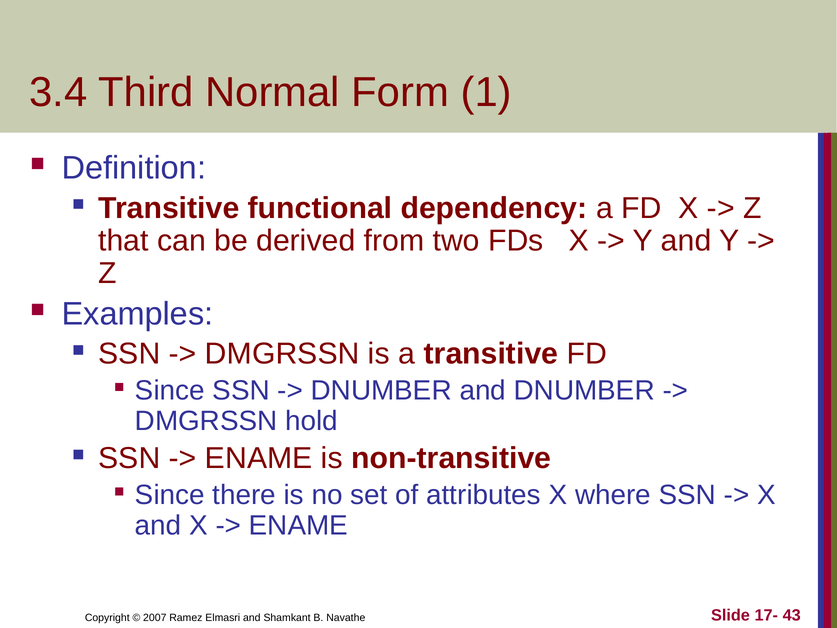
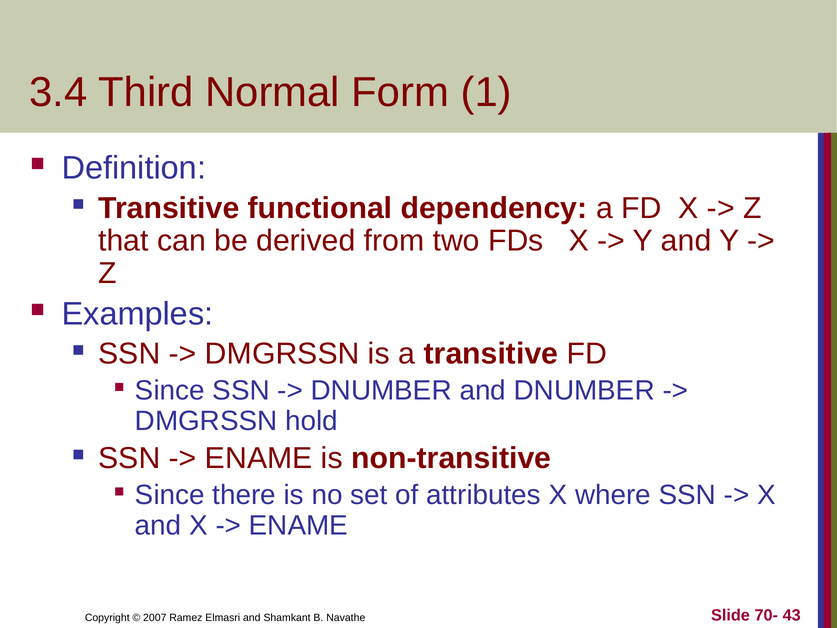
17-: 17- -> 70- (766, 615)
